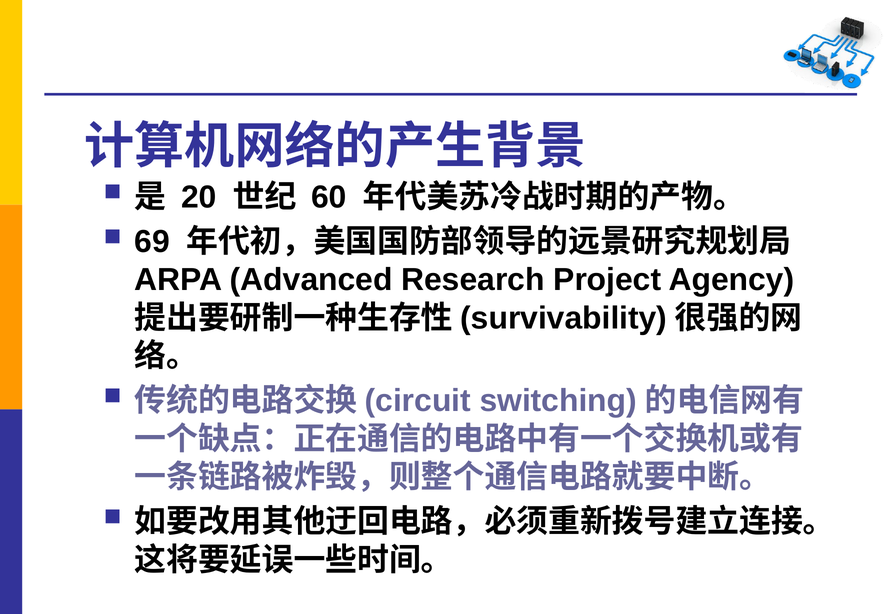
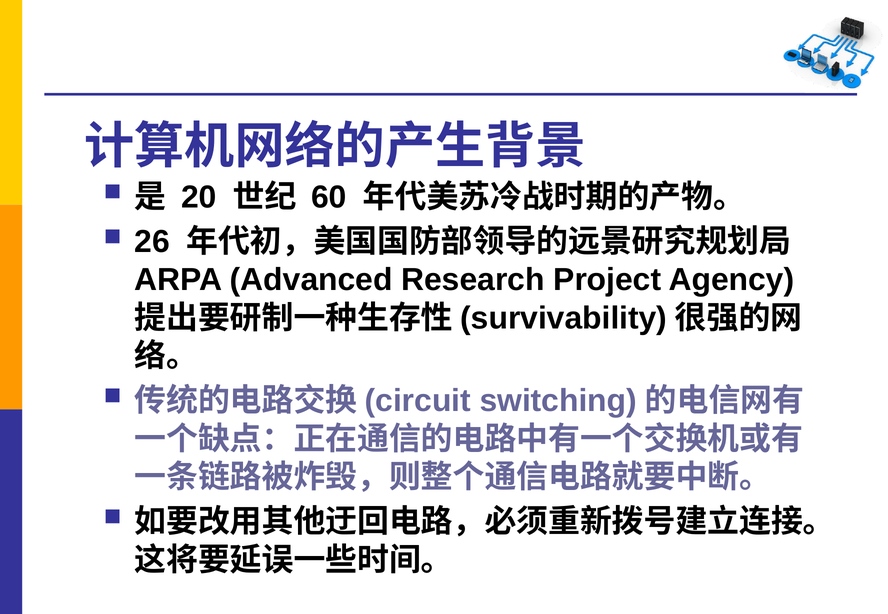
69: 69 -> 26 (152, 242)
